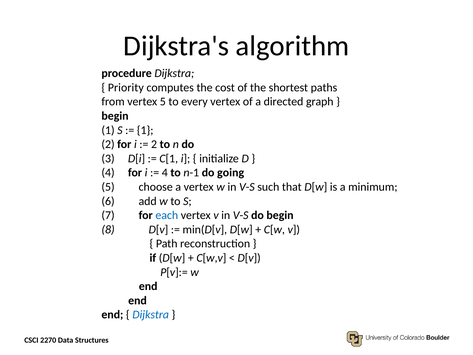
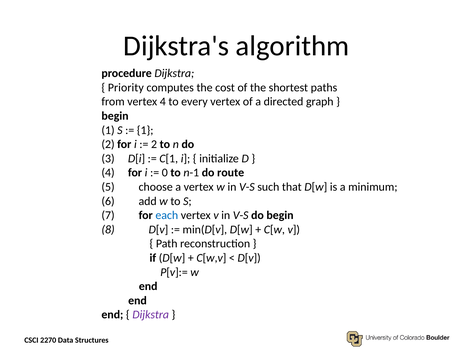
vertex 5: 5 -> 4 (163, 102)
4: 4 -> 0 (165, 173)
going: going -> route (231, 173)
Dijkstra colour: blue -> purple (151, 315)
